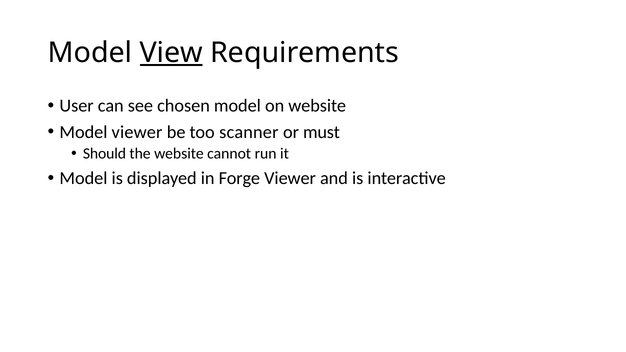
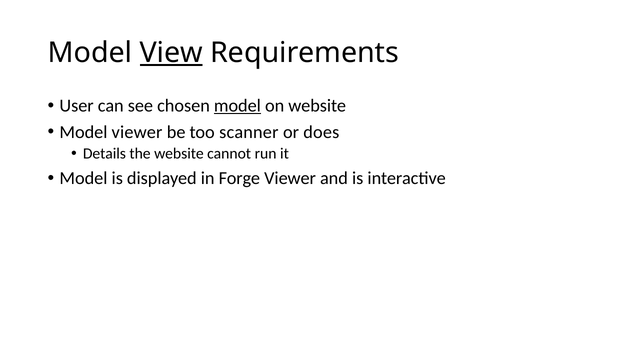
model underline: none -> present (237, 106)
must: must -> does (321, 132)
Should: Should -> Details (104, 154)
